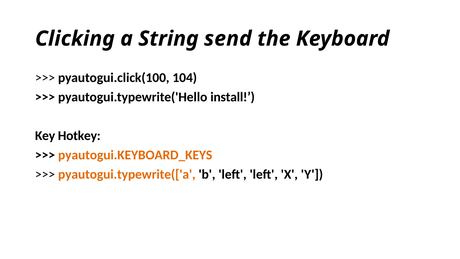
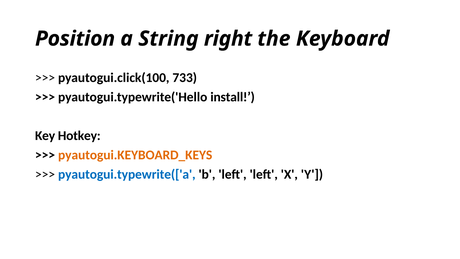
Clicking: Clicking -> Position (75, 39)
send: send -> right (228, 39)
104: 104 -> 733 (185, 78)
pyautogui.typewrite(['a colour: orange -> blue (127, 174)
